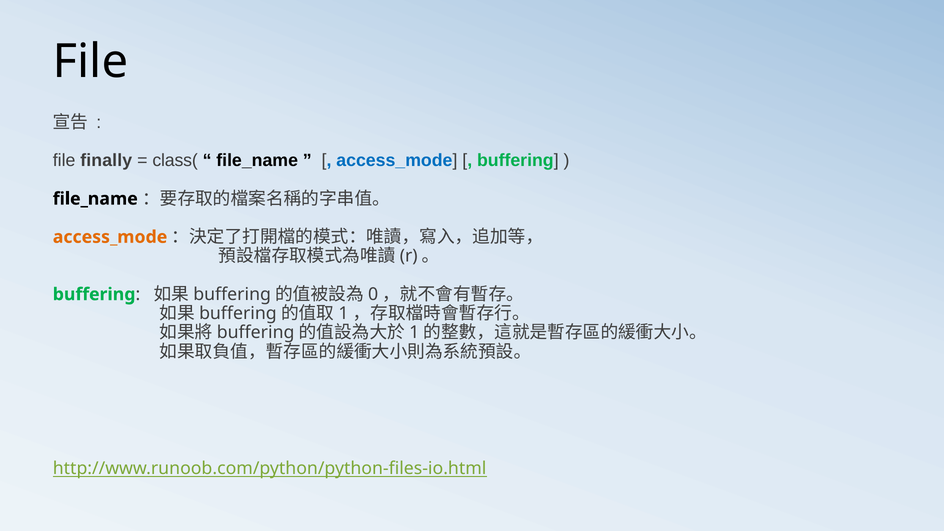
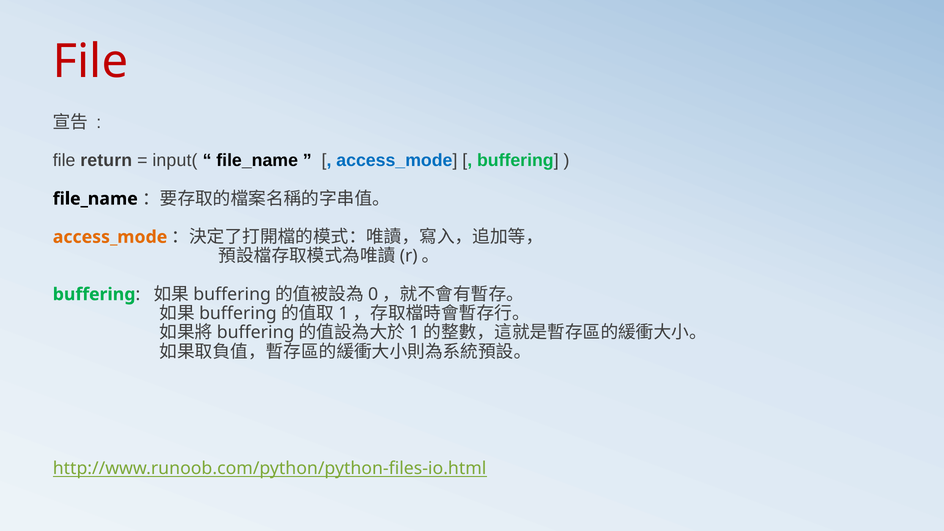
File colour: black -> red (90, 62)
finally: finally -> return (106, 161)
class(: class( -> input( (175, 161)
